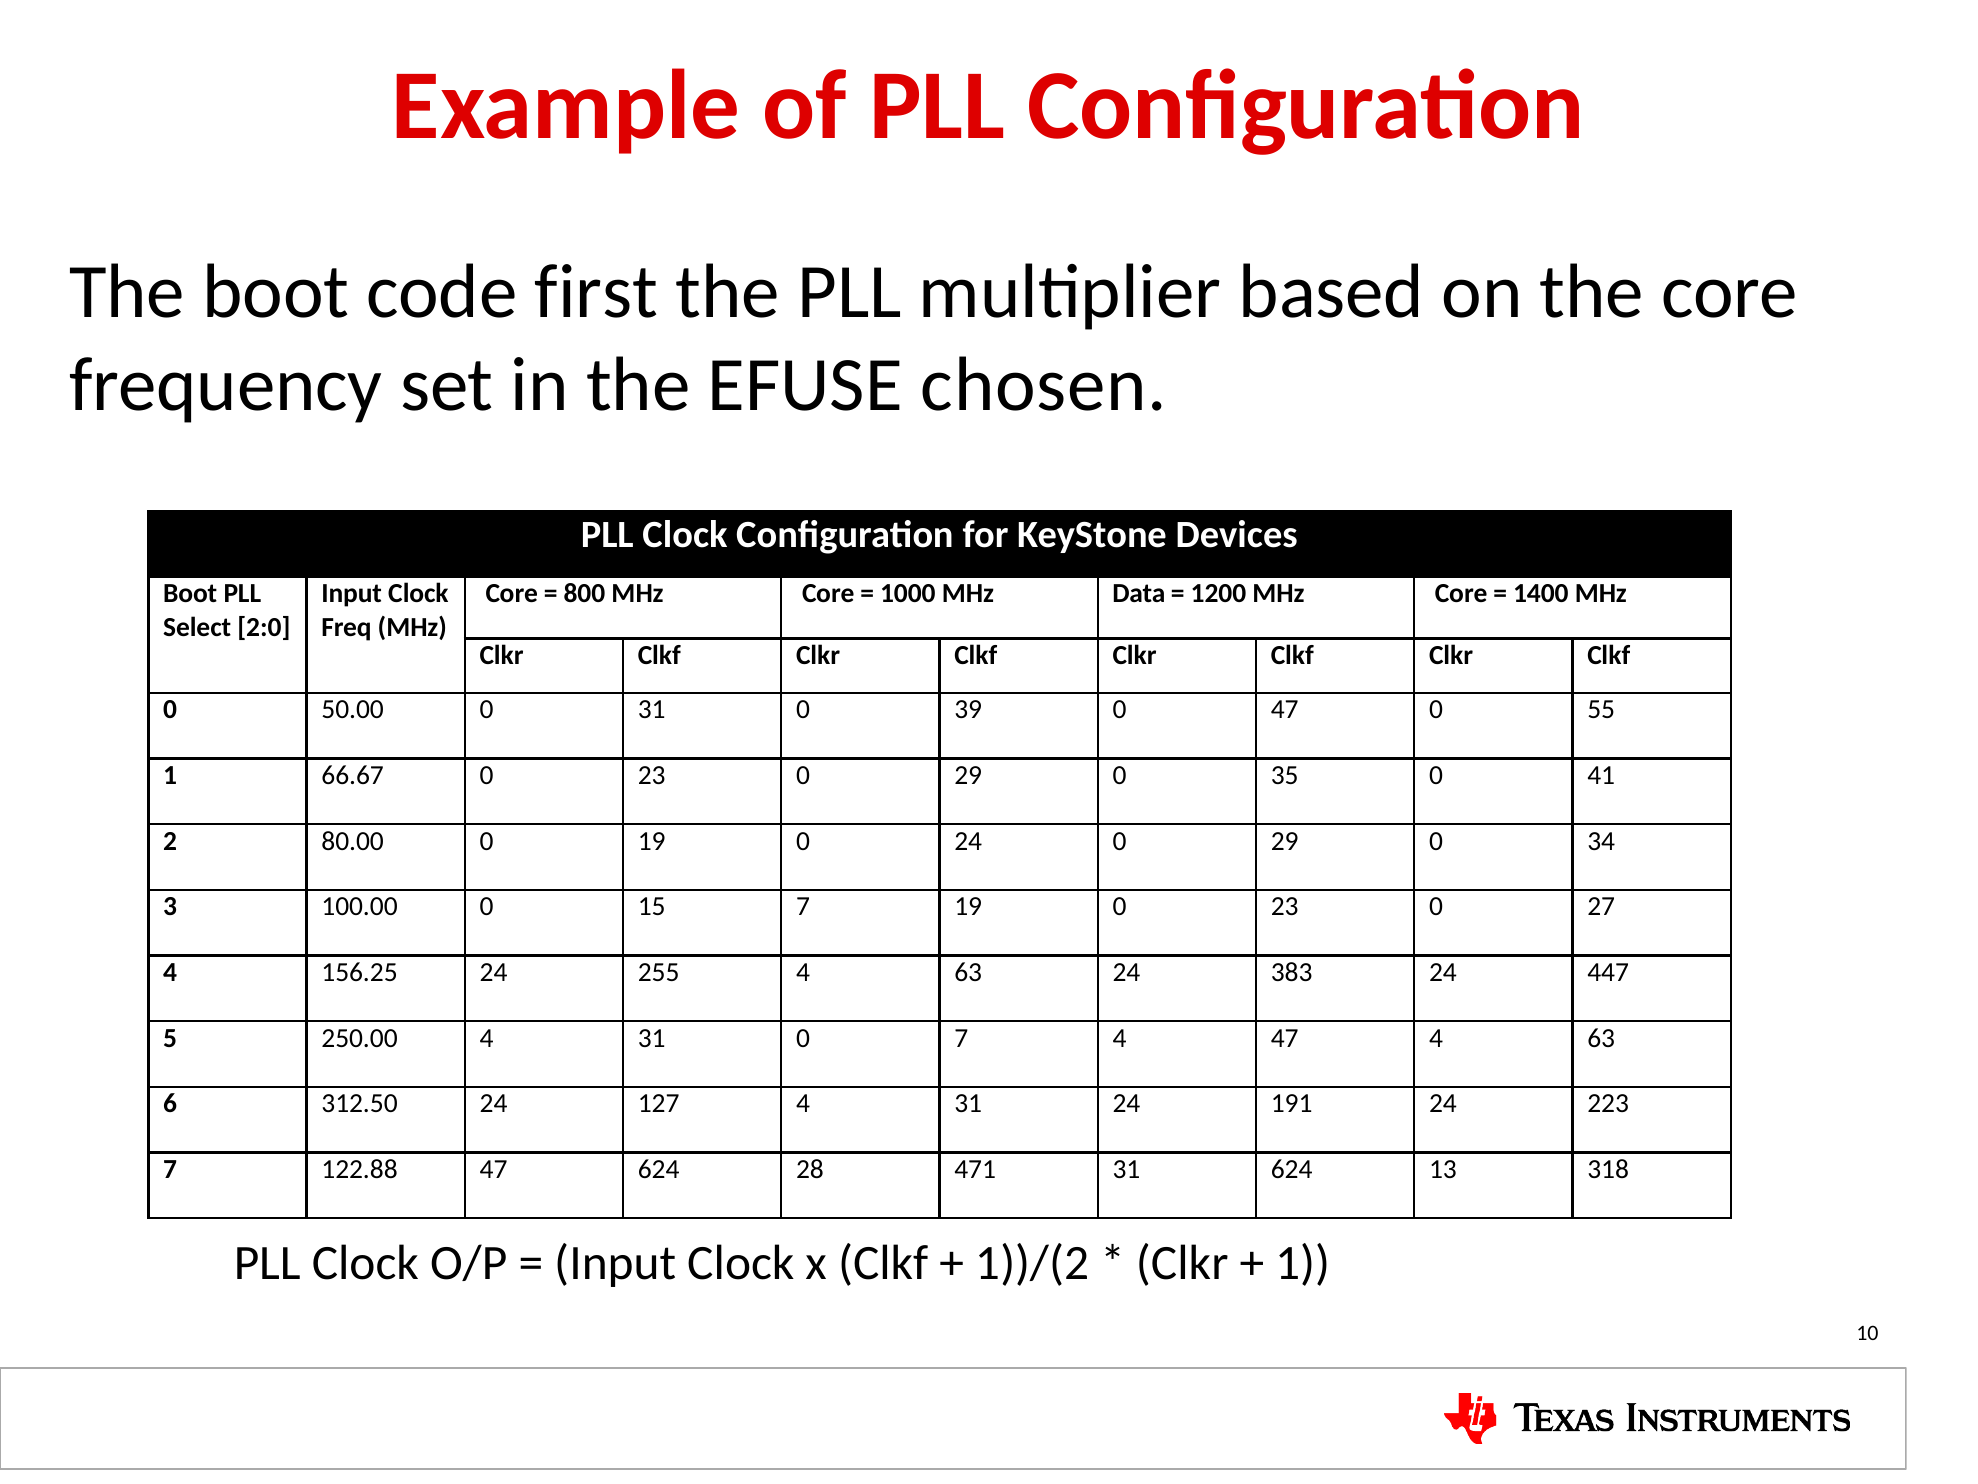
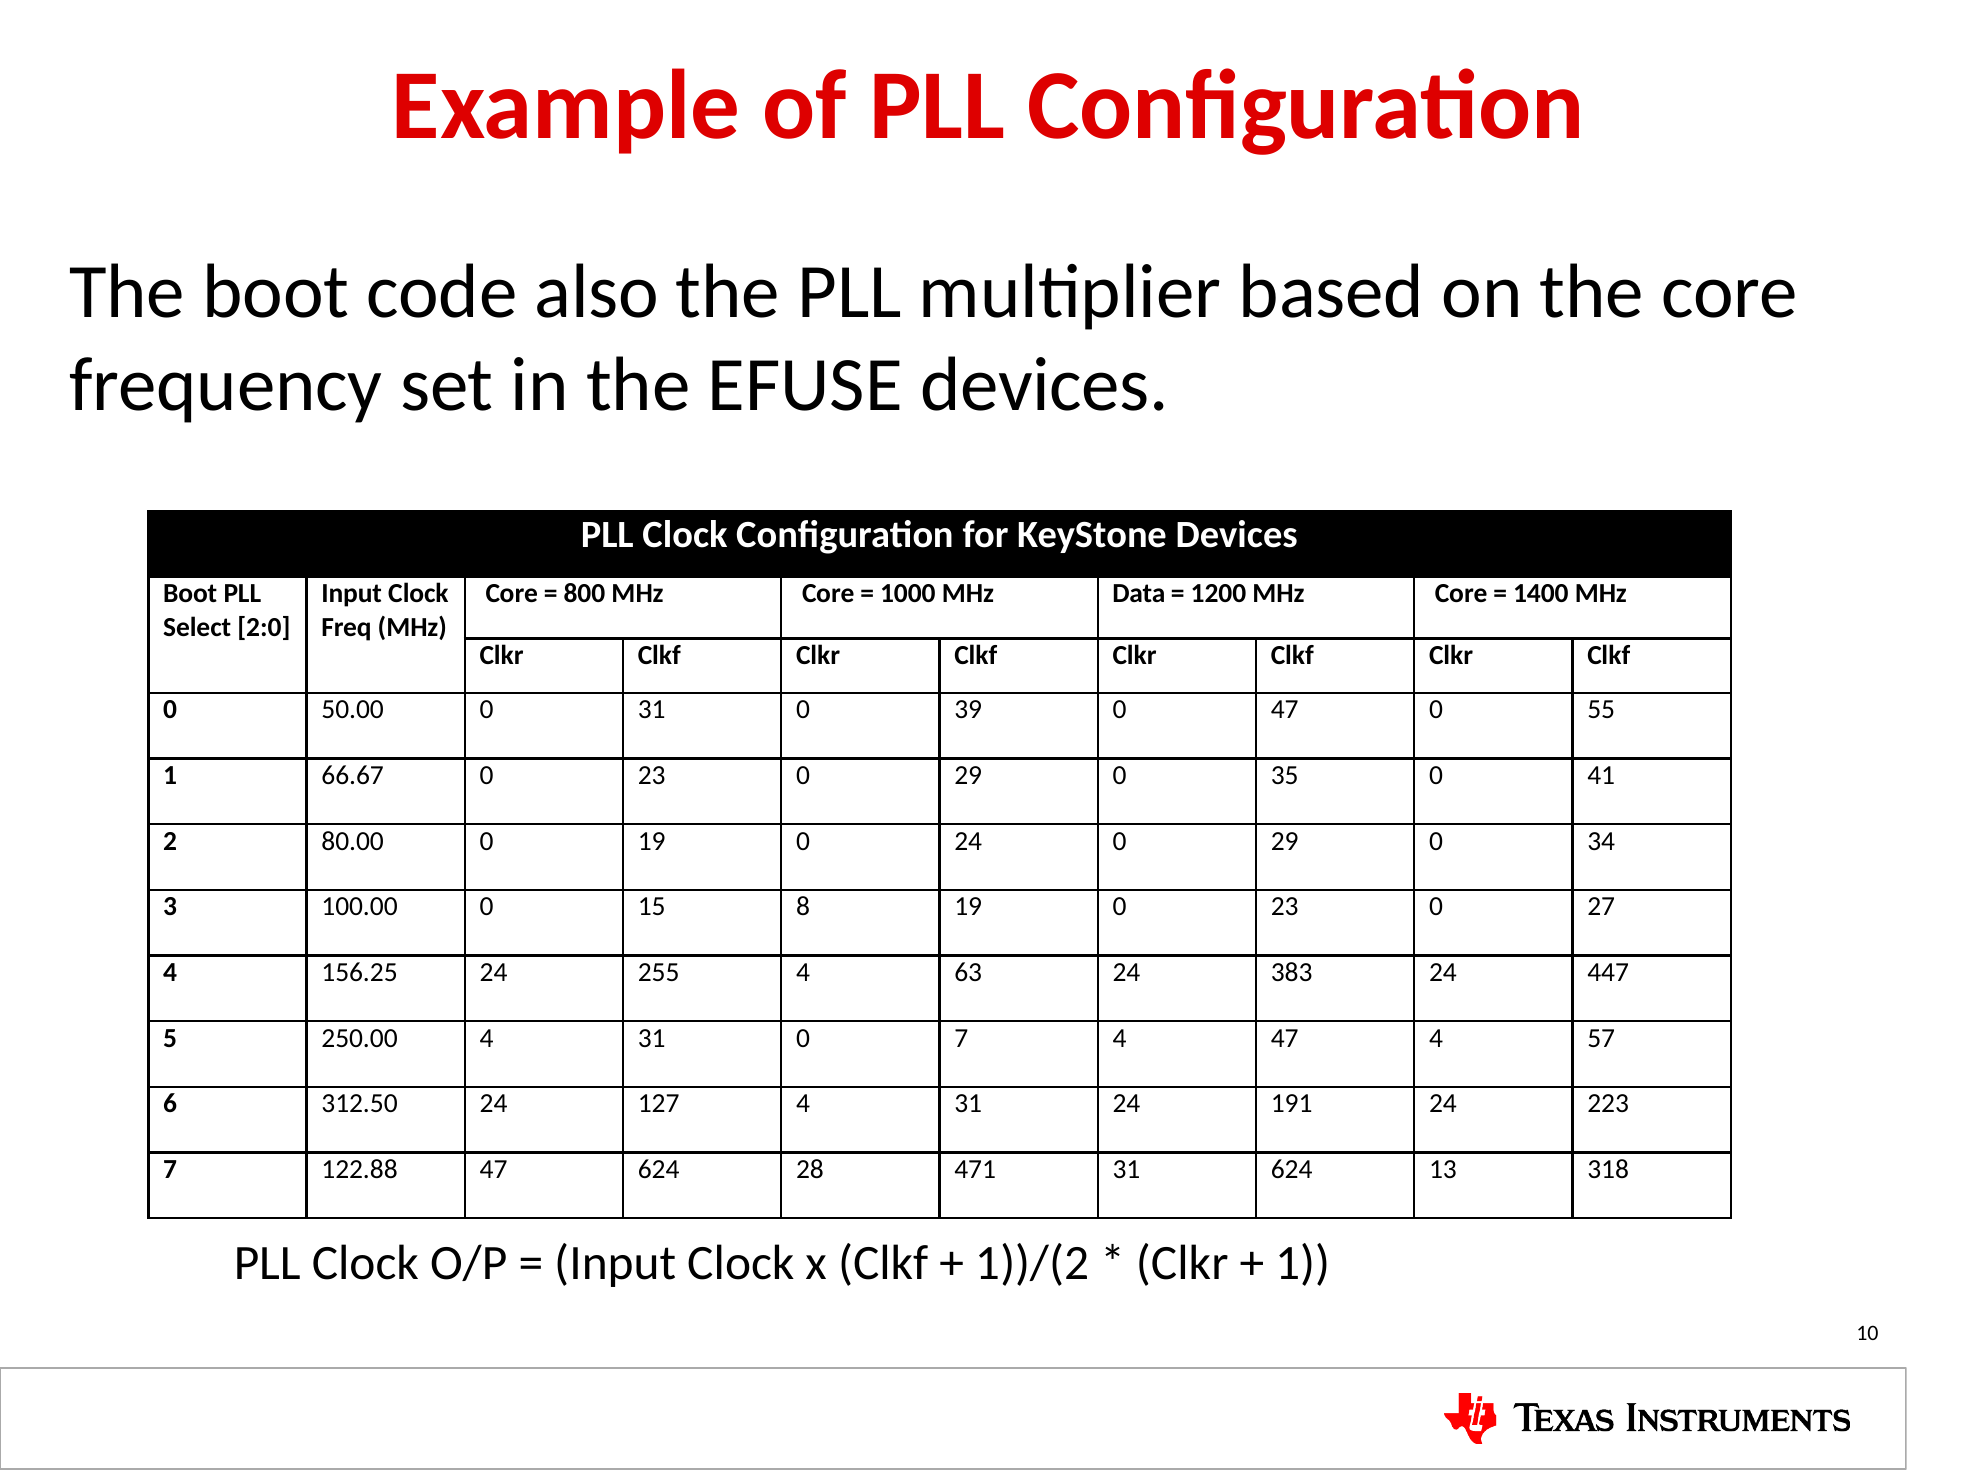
first: first -> also (597, 292)
EFUSE chosen: chosen -> devices (1045, 385)
15 7: 7 -> 8 (803, 907)
47 4 63: 63 -> 57 (1601, 1038)
